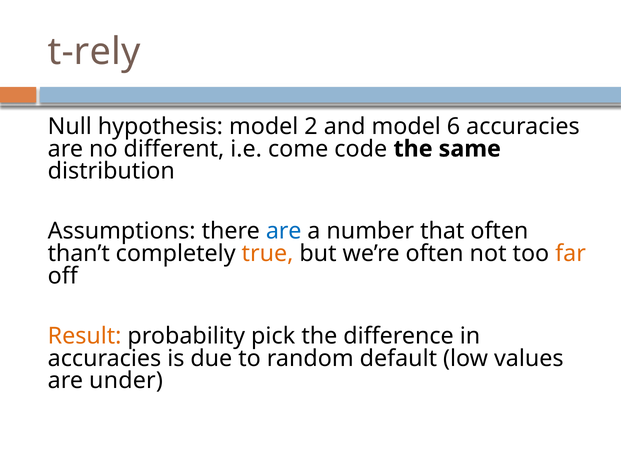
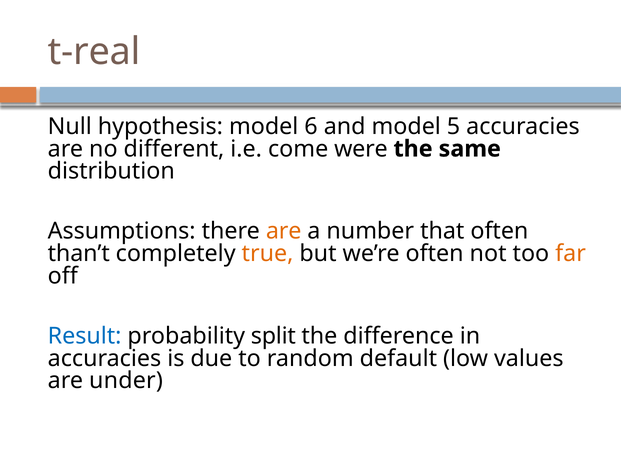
t-rely: t-rely -> t-real (94, 52)
2: 2 -> 6 (311, 126)
6: 6 -> 5 (454, 126)
code: code -> were (361, 149)
are colour: blue -> orange (284, 231)
Result colour: orange -> blue (85, 336)
pick: pick -> split (273, 336)
